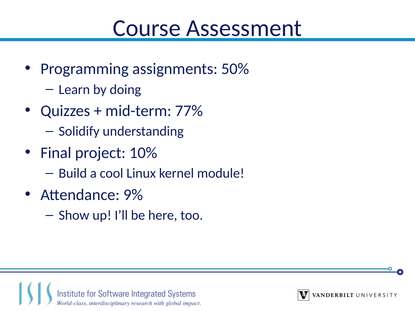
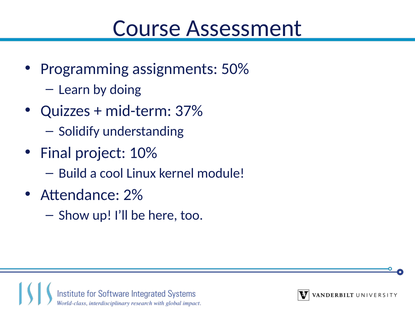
77%: 77% -> 37% (189, 111)
9%: 9% -> 2% (133, 195)
